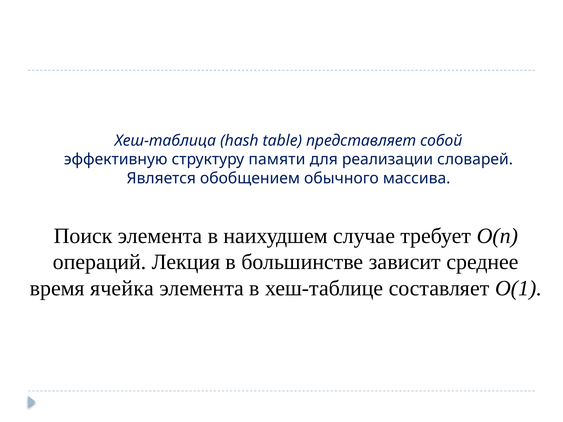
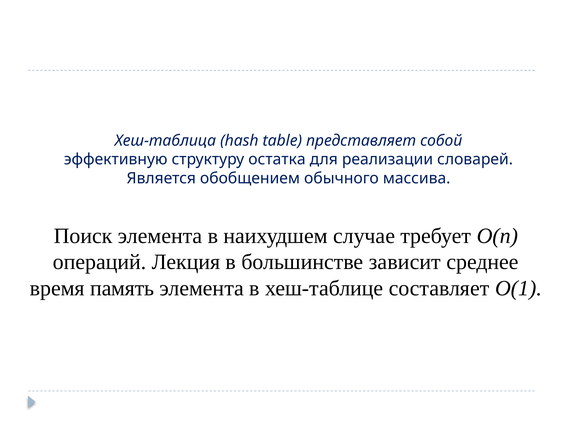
памяти: памяти -> остатка (277, 160)
ячейка: ячейка -> память (122, 289)
